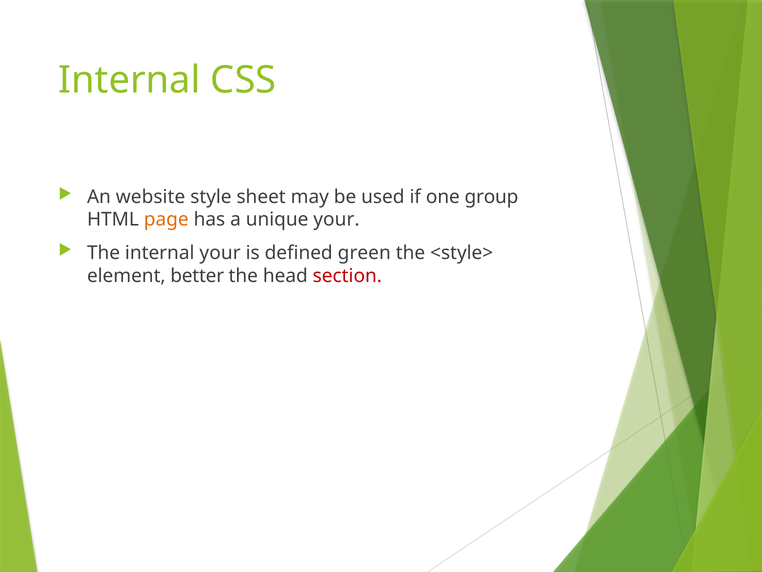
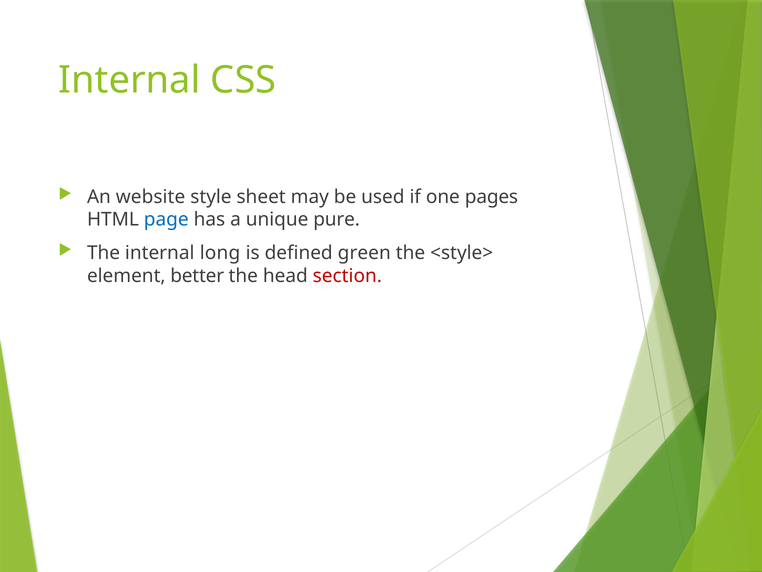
group: group -> pages (491, 197)
page colour: orange -> blue (166, 219)
unique your: your -> pure (337, 219)
internal your: your -> long (220, 253)
